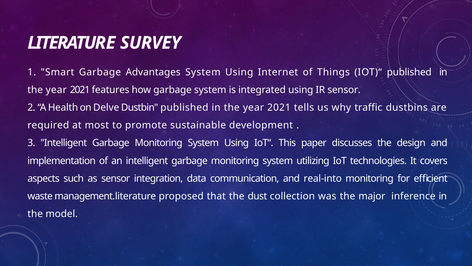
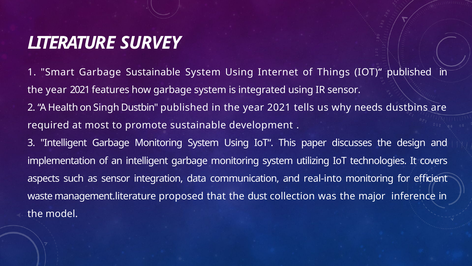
Garbage Advantages: Advantages -> Sustainable (153, 72)
Delve: Delve -> Singh (106, 107)
traffic: traffic -> needs (368, 107)
